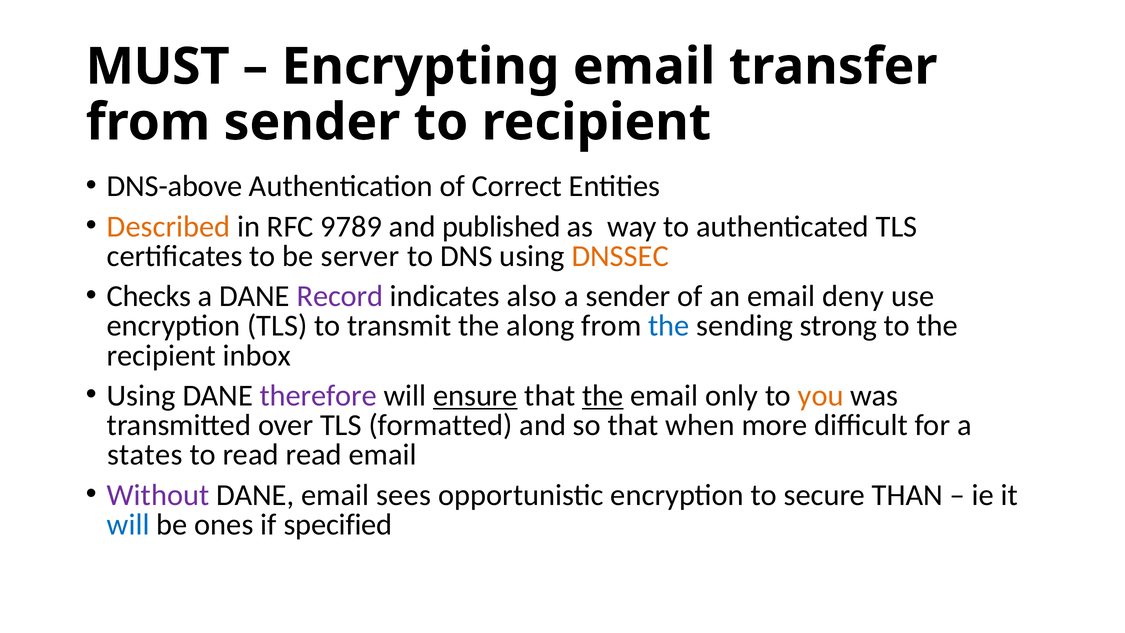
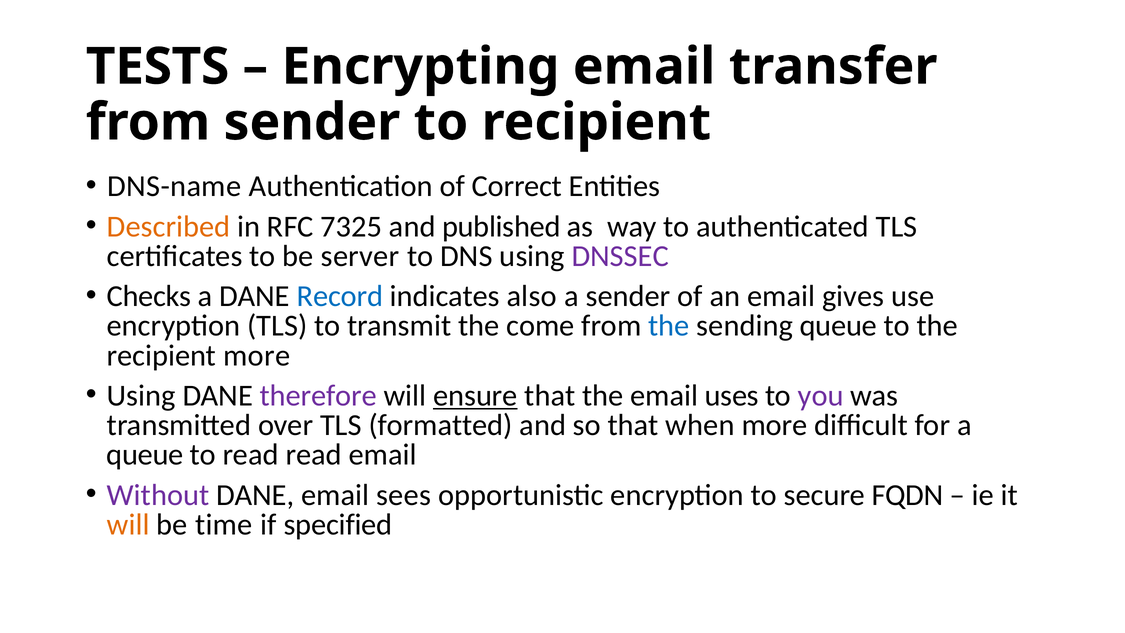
MUST: MUST -> TESTS (158, 67)
DNS-above: DNS-above -> DNS-name (174, 186)
9789: 9789 -> 7325 (351, 226)
DNSSEC colour: orange -> purple (620, 256)
Record colour: purple -> blue (340, 296)
deny: deny -> gives (853, 296)
along: along -> come (541, 326)
sending strong: strong -> queue (838, 326)
recipient inbox: inbox -> more (257, 355)
the underline: present -> none (603, 395)
only: only -> uses (732, 395)
you colour: orange -> purple (821, 395)
states: states -> queue (145, 455)
THAN: THAN -> FQDN (907, 495)
will colour: blue -> orange (128, 524)
ones: ones -> time (224, 524)
